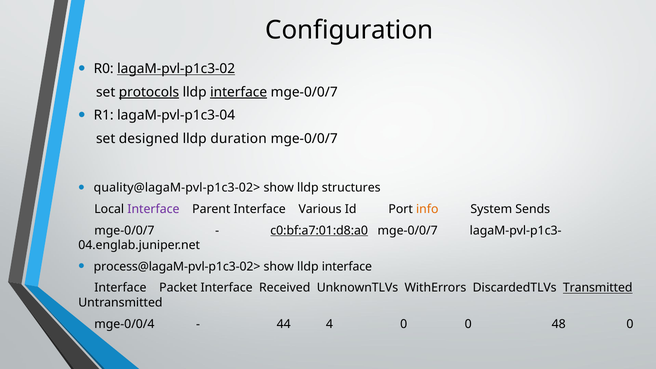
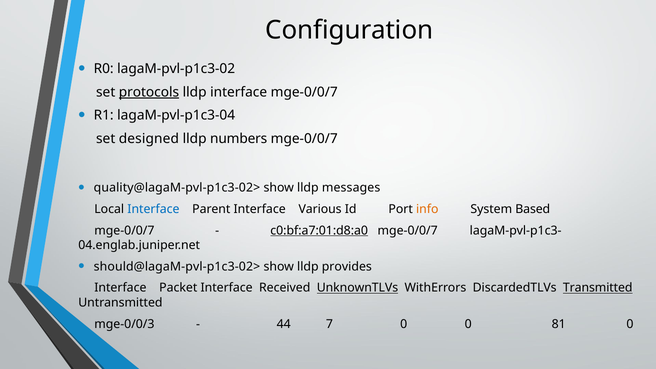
lagaM-pvl-p1c3-02 underline: present -> none (176, 69)
interface underline: present -> none (239, 92)
duration: duration -> numbers (239, 139)
structures: structures -> messages (351, 188)
Interface colour: purple -> blue (153, 209)
Sends: Sends -> Based (533, 209)
process@lagaM-pvl-p1c3-02>: process@lagaM-pvl-p1c3-02> -> should@lagaM-pvl-p1c3-02> (177, 267)
show lldp interface: interface -> provides (347, 267)
UnknownTLVs underline: none -> present (357, 288)
mge-0/0/4: mge-0/0/4 -> mge-0/0/3 (124, 324)
4: 4 -> 7 (329, 324)
48: 48 -> 81 (559, 324)
